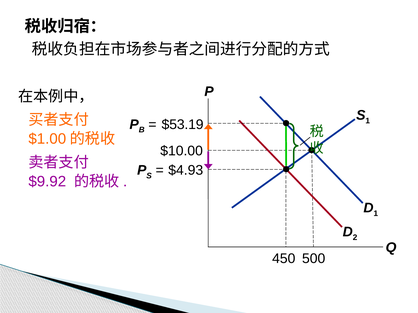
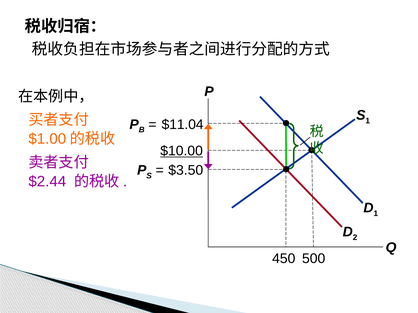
$53.19: $53.19 -> $11.04 (183, 125)
$10.00 underline: none -> present (182, 151)
$4.93: $4.93 -> $3.50 (186, 170)
$9.92: $9.92 -> $2.44 (47, 182)
